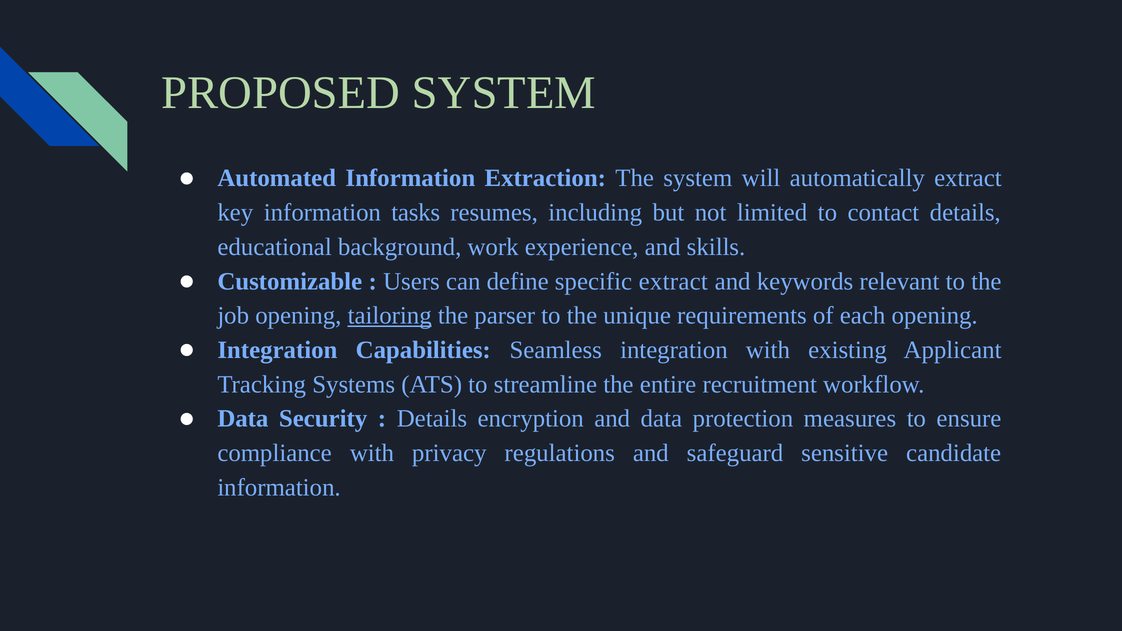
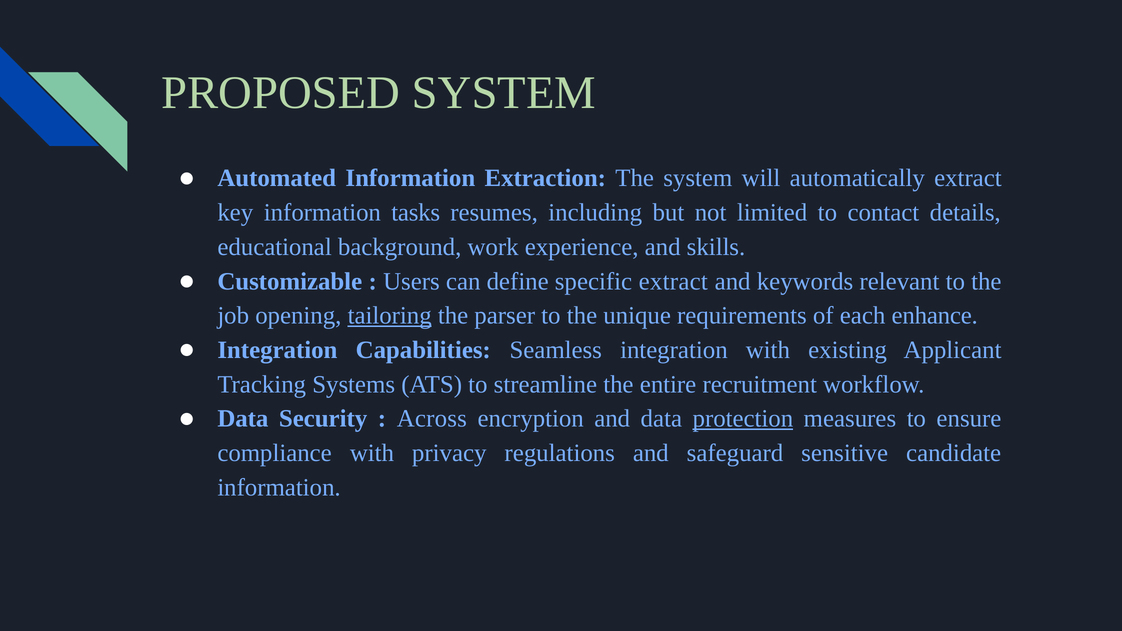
each opening: opening -> enhance (935, 316)
Details: Details -> Across (432, 419)
protection underline: none -> present (743, 419)
